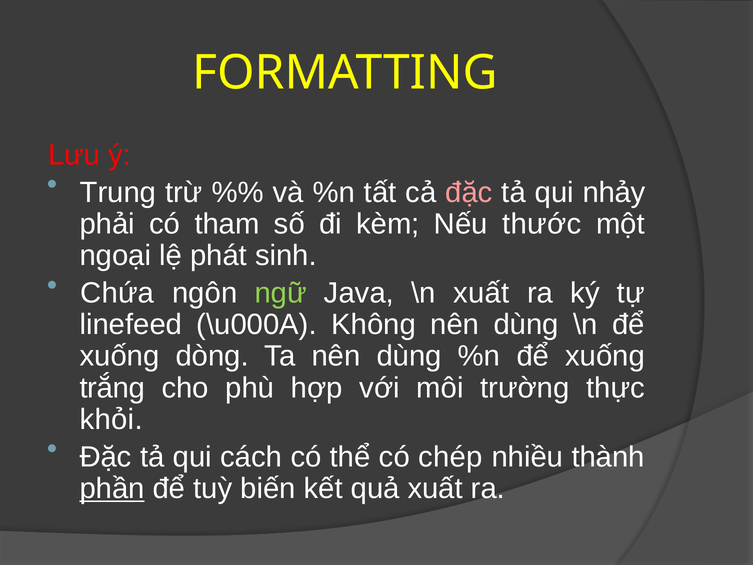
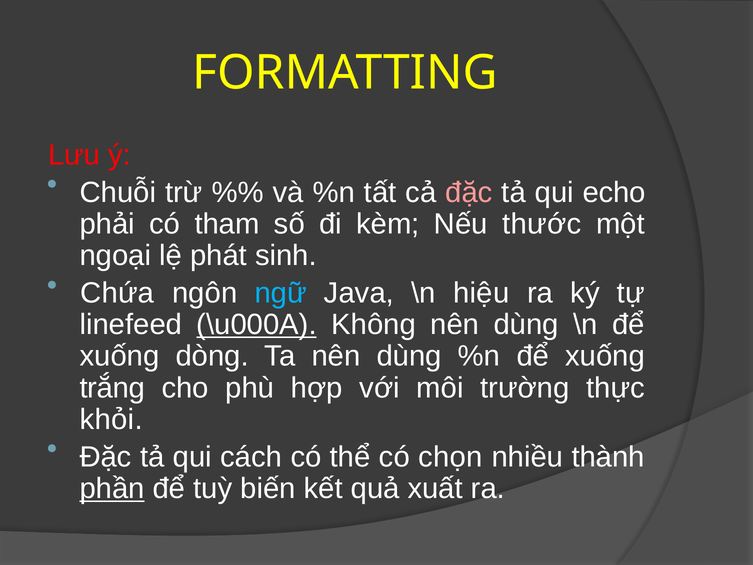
Trung: Trung -> Chuỗi (118, 192)
nhảy: nhảy -> echo (614, 192)
ngữ colour: light green -> light blue (281, 293)
\n xuất: xuất -> hiệu (481, 293)
\u000A underline: none -> present (257, 325)
chép: chép -> chọn (451, 457)
